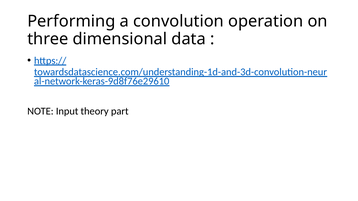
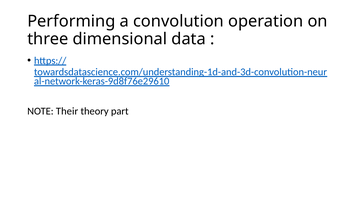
Input: Input -> Their (67, 111)
